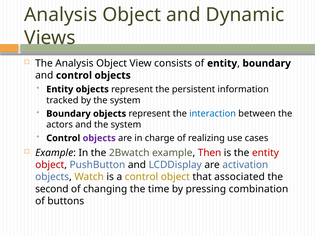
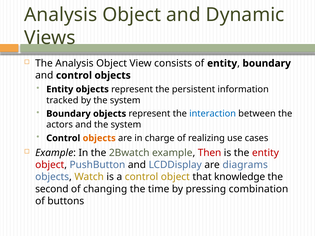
objects colour: purple -> orange (99, 138)
activation: activation -> diagrams (245, 165)
associated: associated -> knowledge (240, 177)
